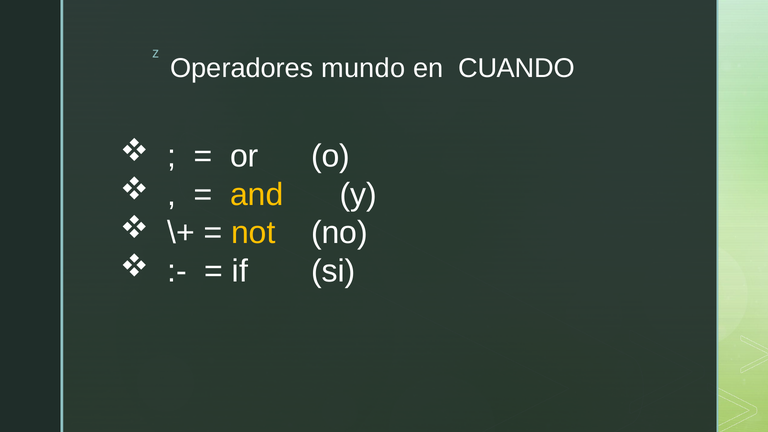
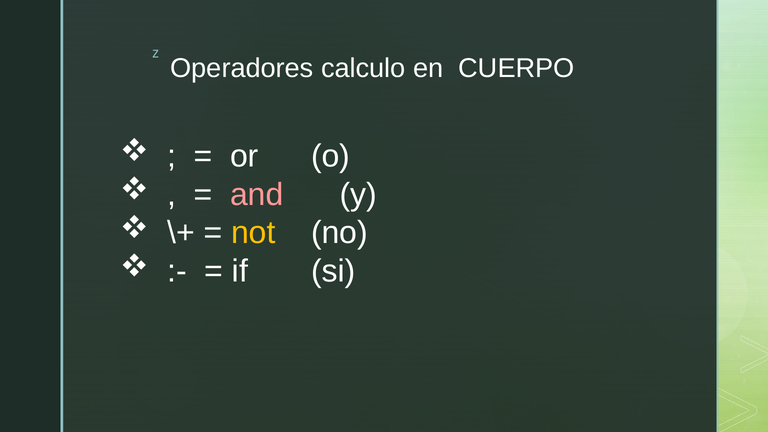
mundo: mundo -> calculo (363, 68)
CUANDO: CUANDO -> CUERPO (516, 68)
and colour: yellow -> pink (257, 194)
